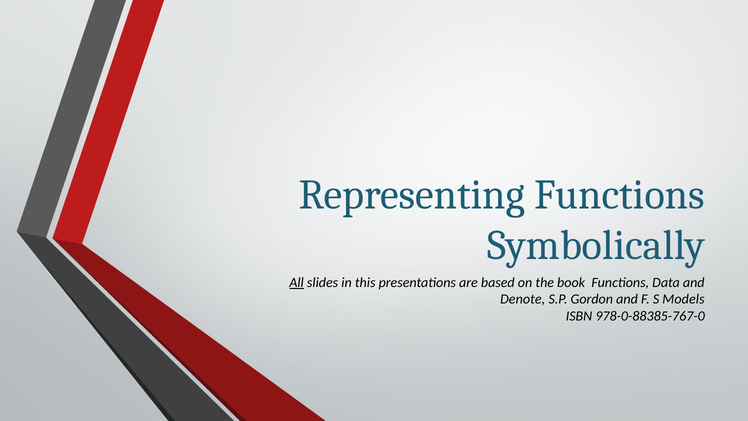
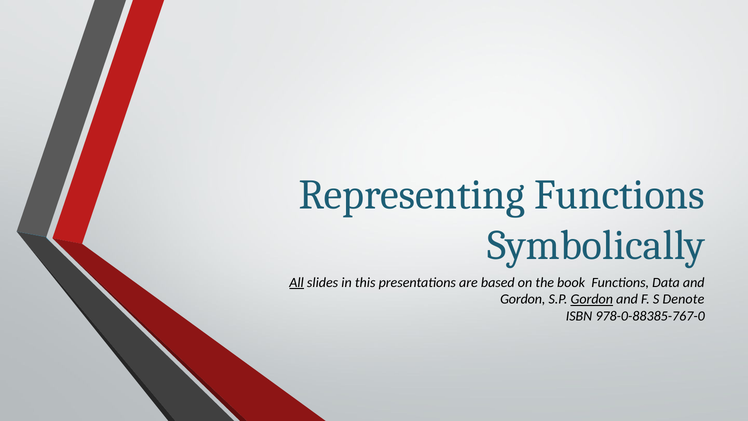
Denote: Denote -> Gordon (523, 299)
Gordon underline: none -> present (592, 299)
Models: Models -> Denote (683, 299)
